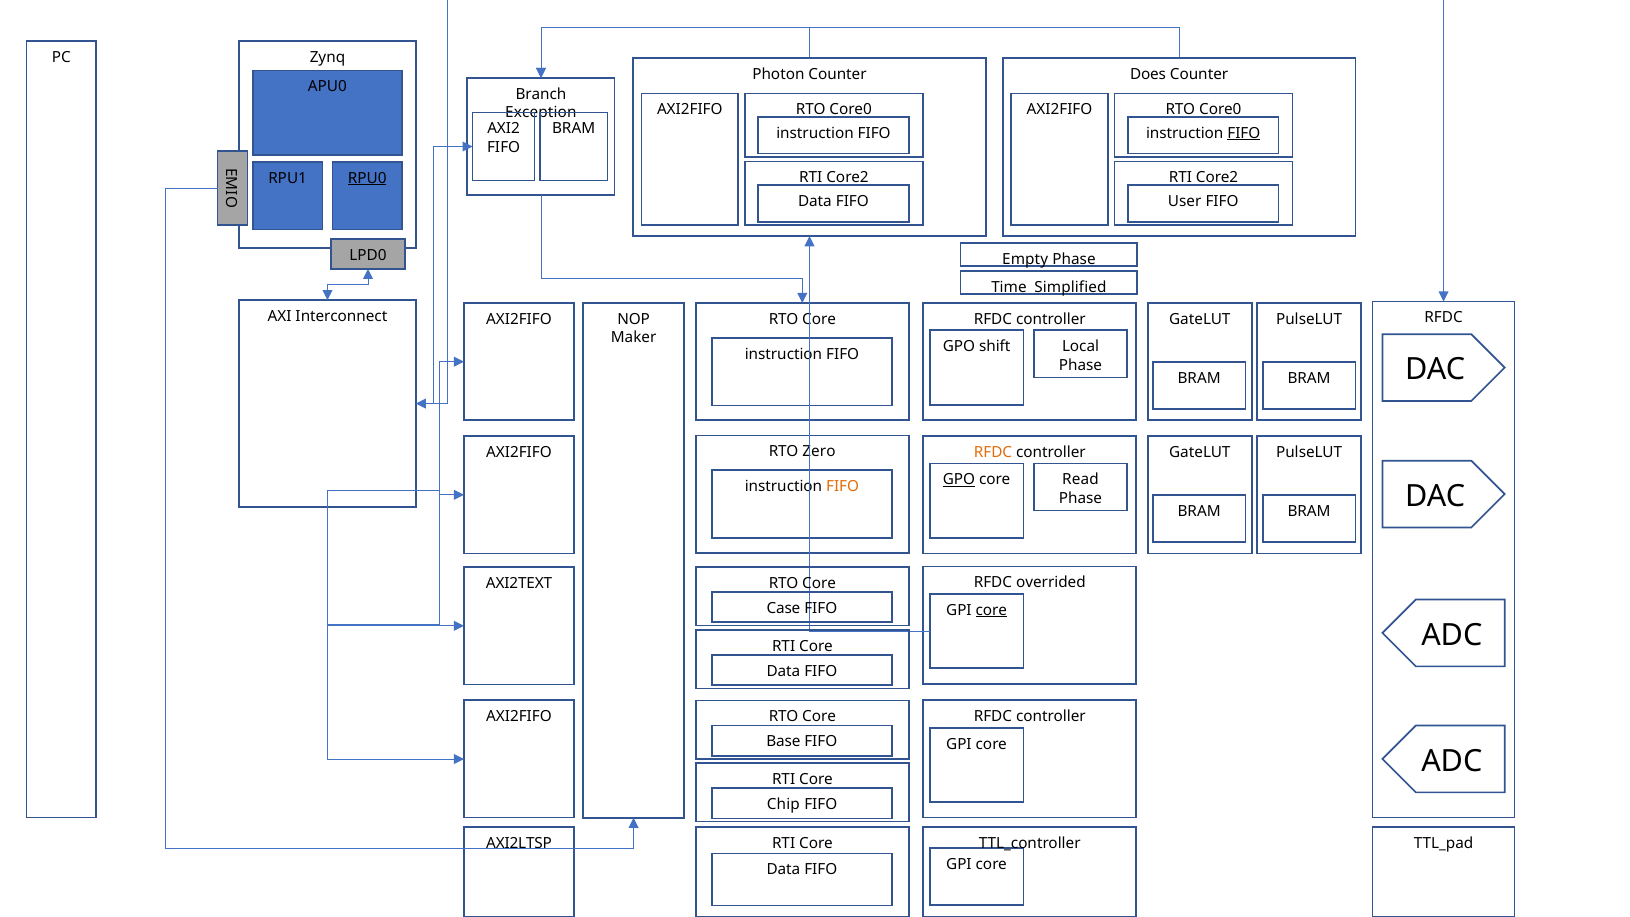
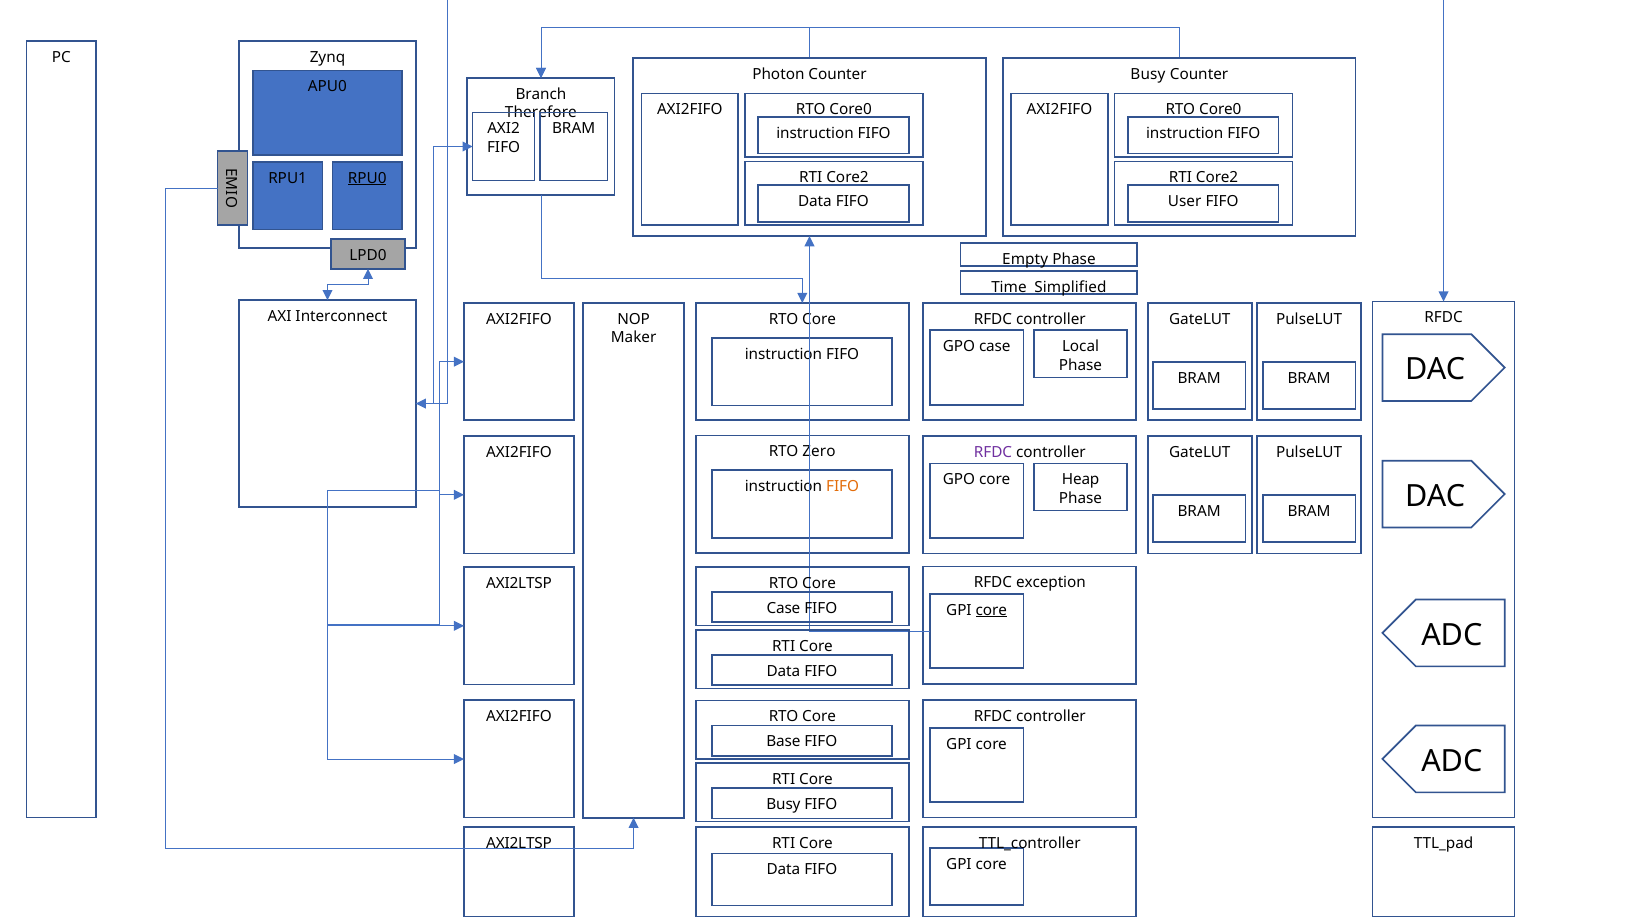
Does: Does -> Busy (1148, 74)
Exception: Exception -> Therefore (541, 112)
FIFO underline: present -> none (1244, 133)
GPO shift: shift -> case (995, 347)
RFDC colour: orange -> purple (993, 452)
GPO underline: present -> none (959, 480)
Read: Read -> Heap (1081, 480)
overrided: overrided -> exception (1051, 583)
AXI2TEXT: AXI2TEXT -> AXI2LTSP (519, 583)
Chip: Chip -> Busy (783, 804)
